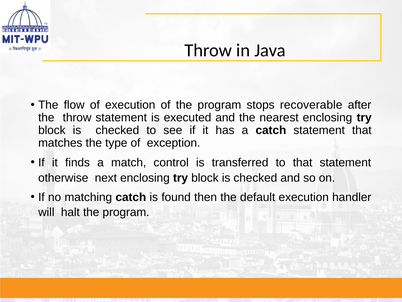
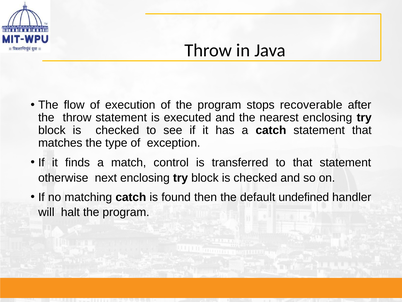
default execution: execution -> undefined (304, 197)
